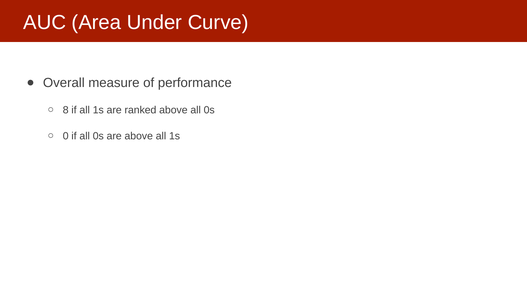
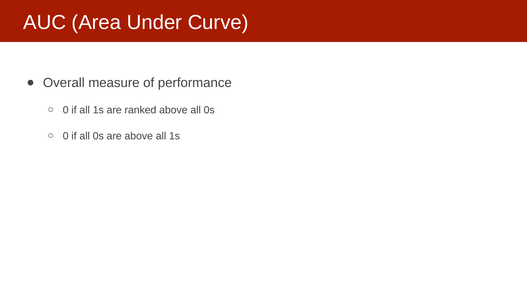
8: 8 -> 0 (66, 110)
